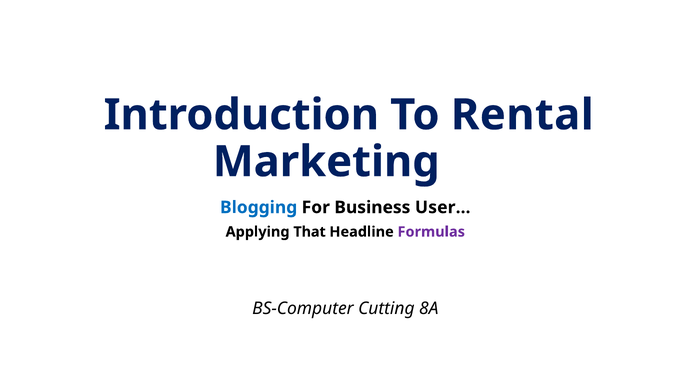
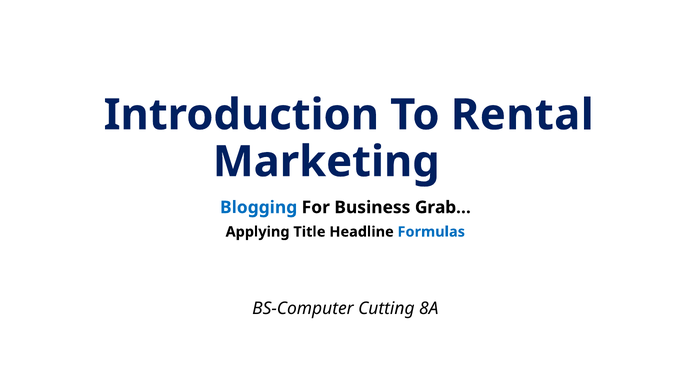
User…: User… -> Grab… (443, 208)
That: That -> Title (309, 232)
Formulas colour: purple -> blue (431, 232)
